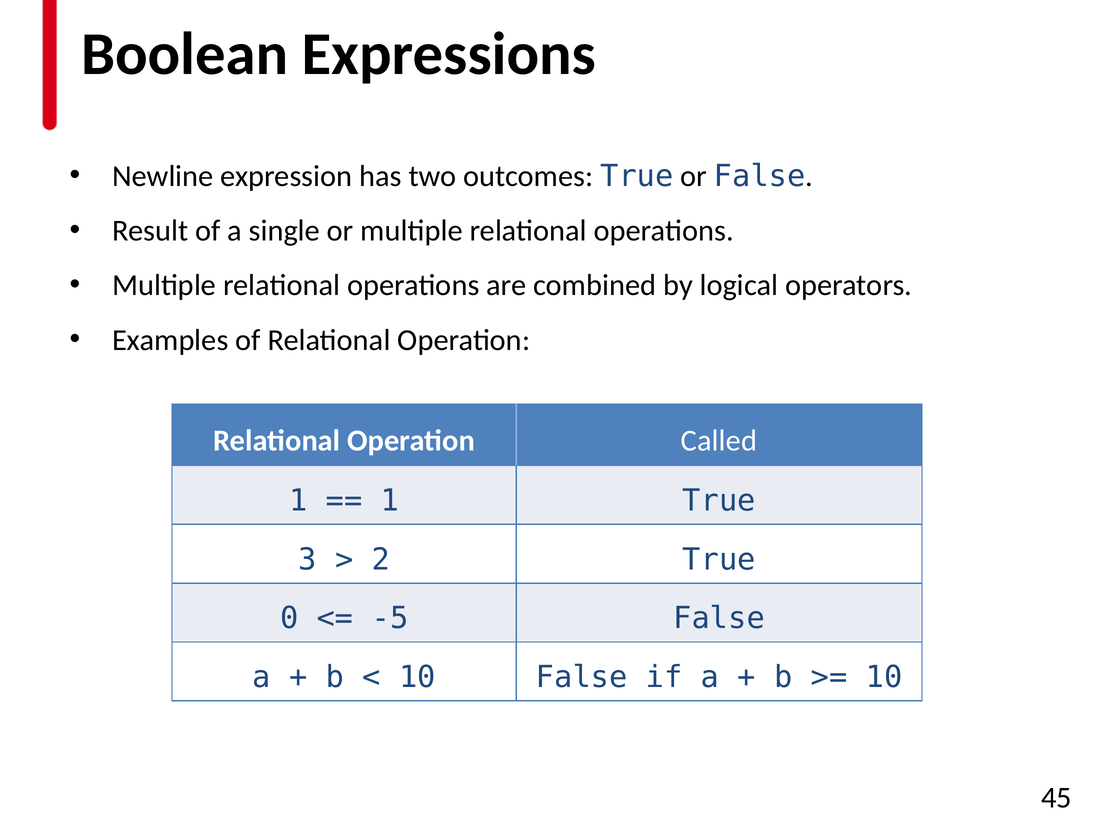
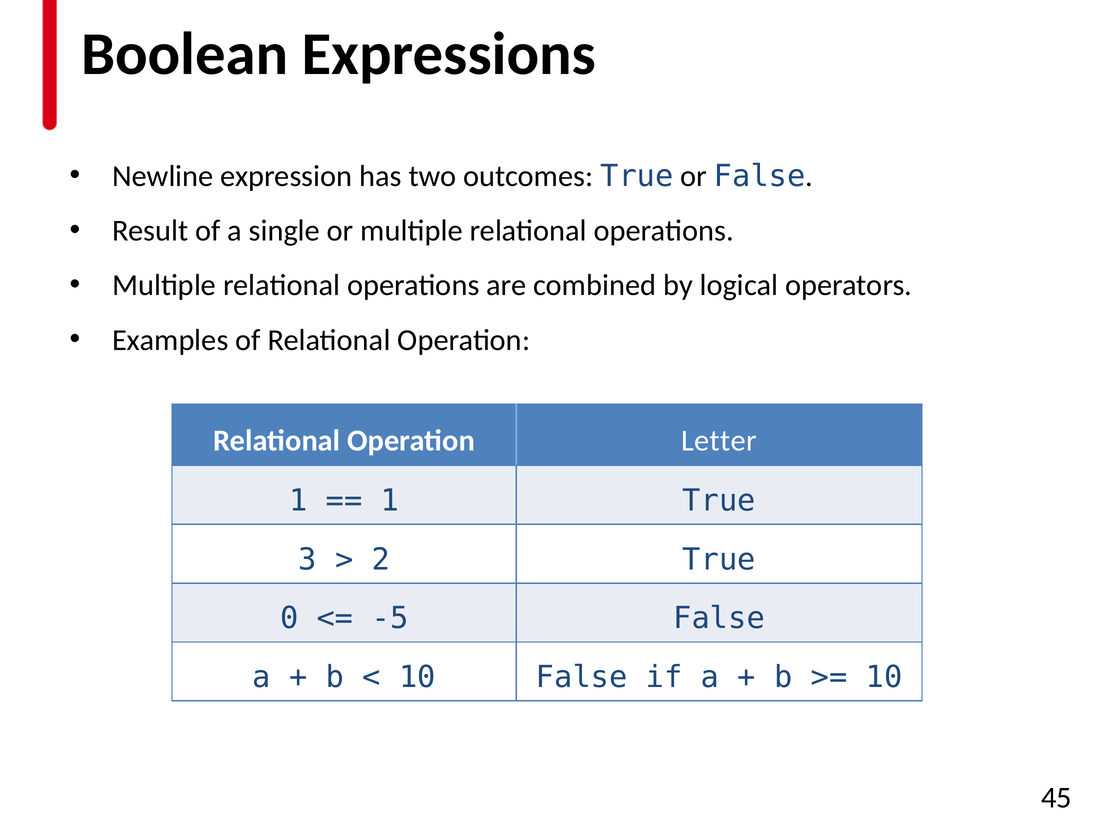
Called: Called -> Letter (719, 441)
